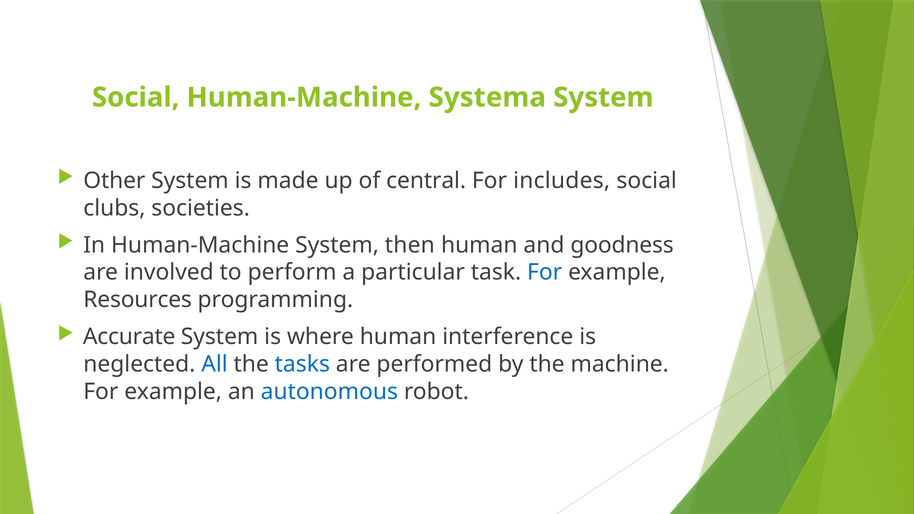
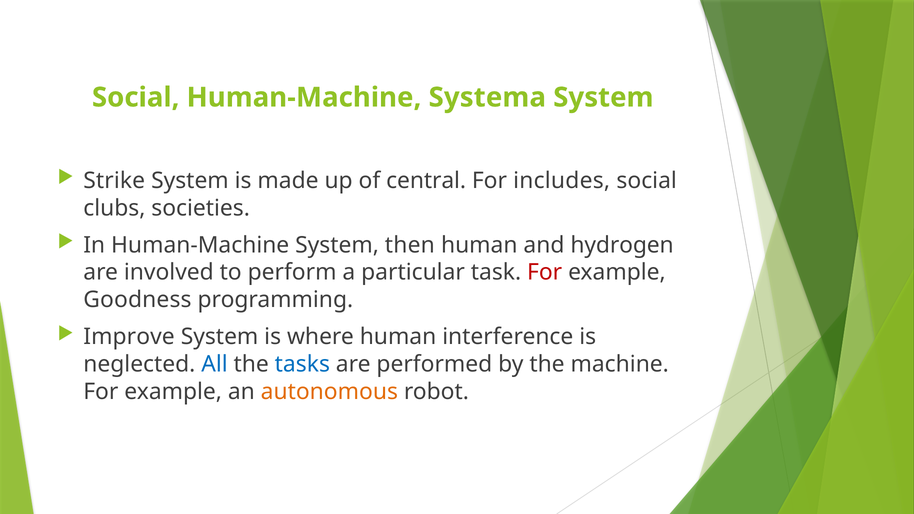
Other: Other -> Strike (114, 181)
goodness: goodness -> hydrogen (622, 245)
For colour: blue -> red (545, 273)
Resources: Resources -> Goodness (137, 300)
Accurate: Accurate -> Improve (129, 337)
autonomous colour: blue -> orange (329, 392)
